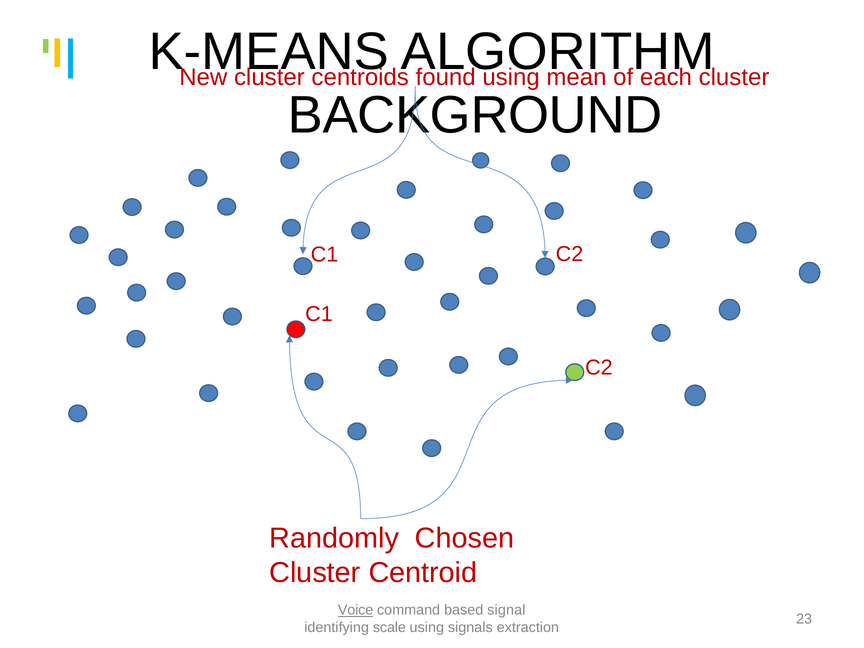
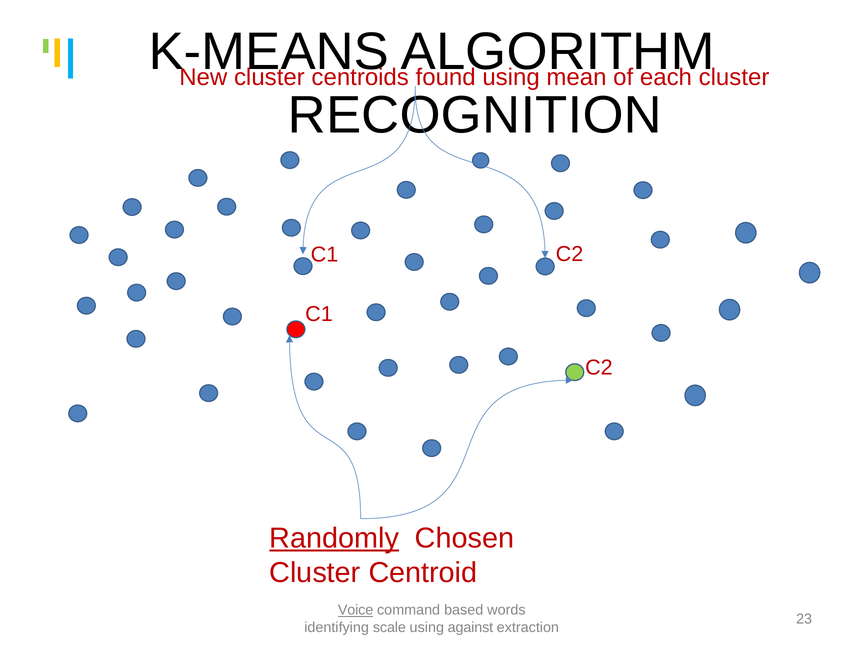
BACKGROUND: BACKGROUND -> RECOGNITION (475, 115)
Randomly underline: none -> present (334, 538)
signal: signal -> words (506, 610)
signals: signals -> against (470, 627)
